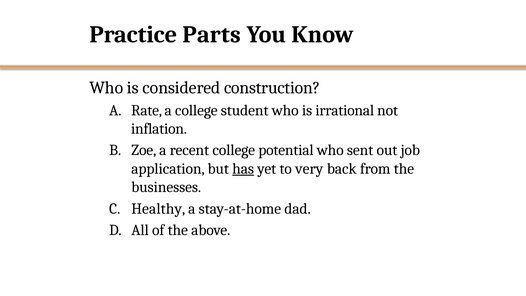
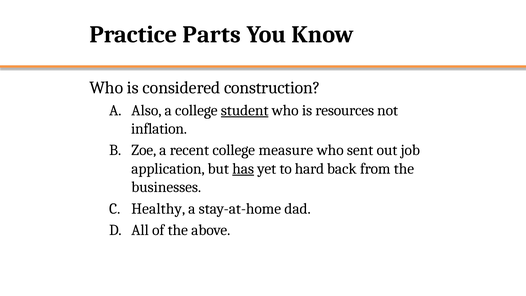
Rate: Rate -> Also (146, 110)
student underline: none -> present (245, 110)
irrational: irrational -> resources (345, 110)
potential: potential -> measure (286, 150)
very: very -> hard (309, 169)
